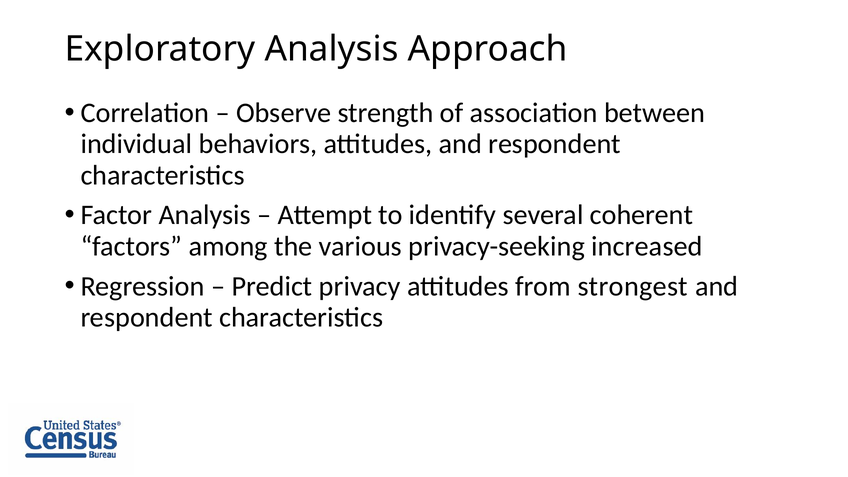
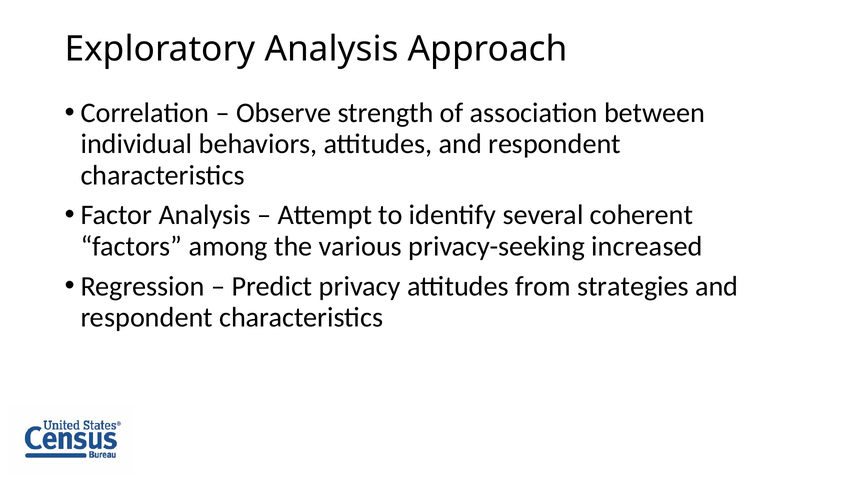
strongest: strongest -> strategies (633, 286)
